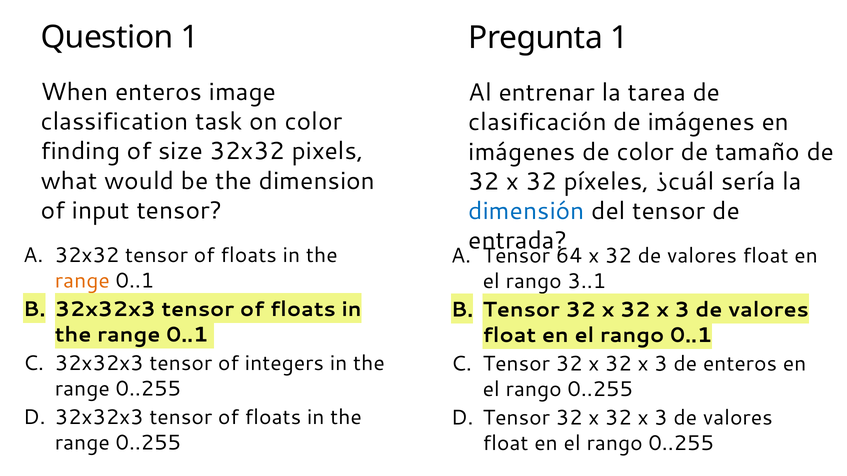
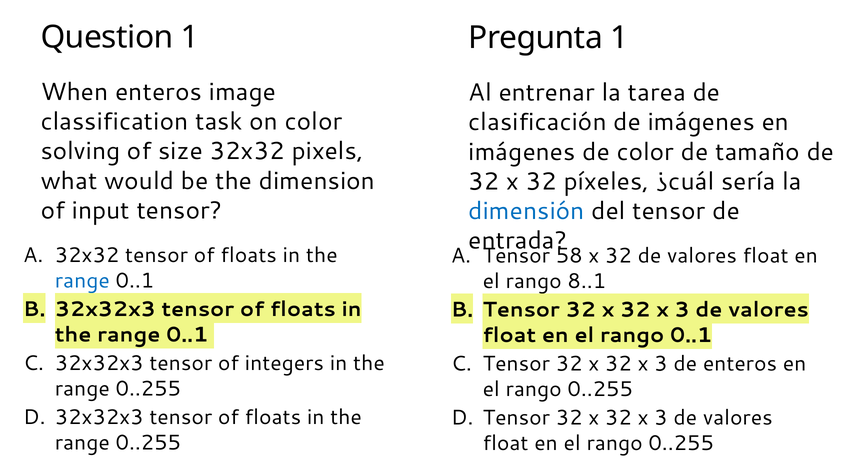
finding: finding -> solving (80, 151)
64: 64 -> 58 (569, 256)
range colour: orange -> blue (82, 281)
3..1: 3..1 -> 8..1 (587, 282)
